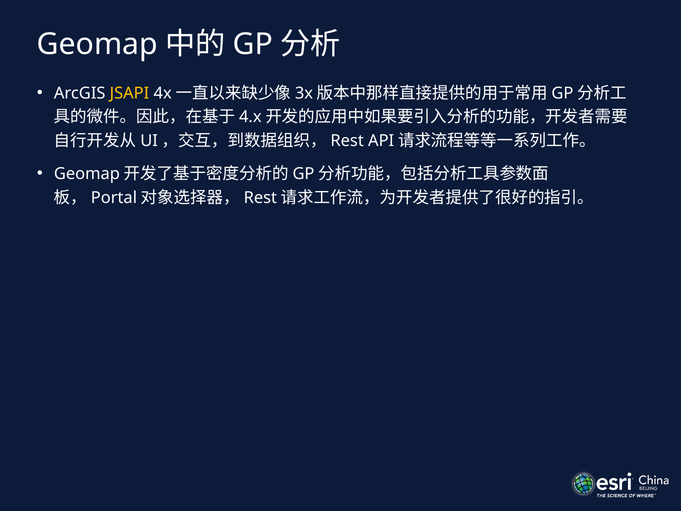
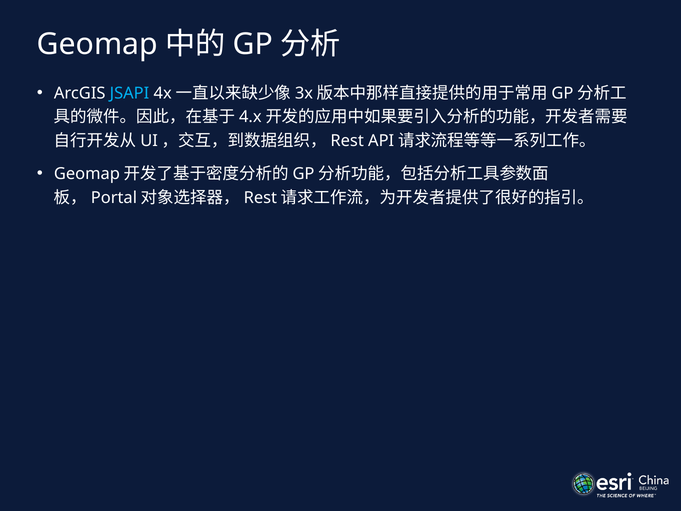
JSAPI colour: yellow -> light blue (129, 93)
